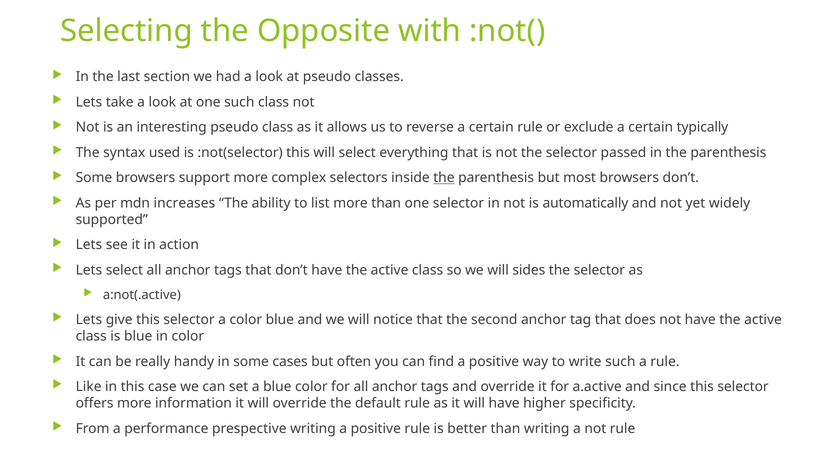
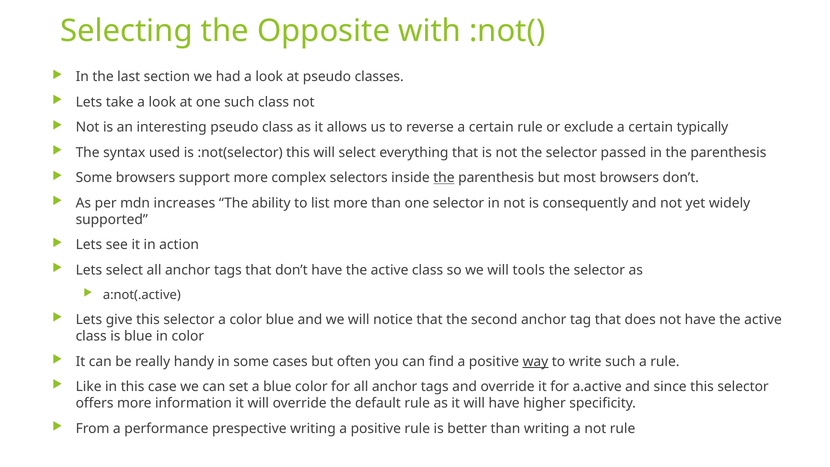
automatically: automatically -> consequently (585, 203)
sides: sides -> tools (529, 270)
way underline: none -> present (535, 361)
